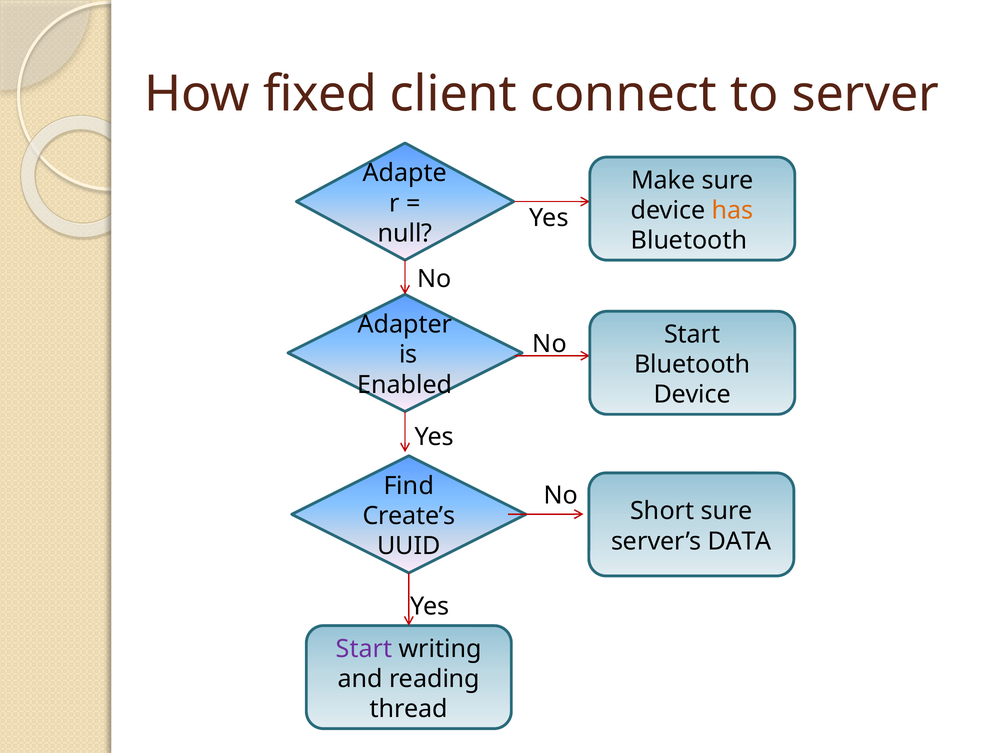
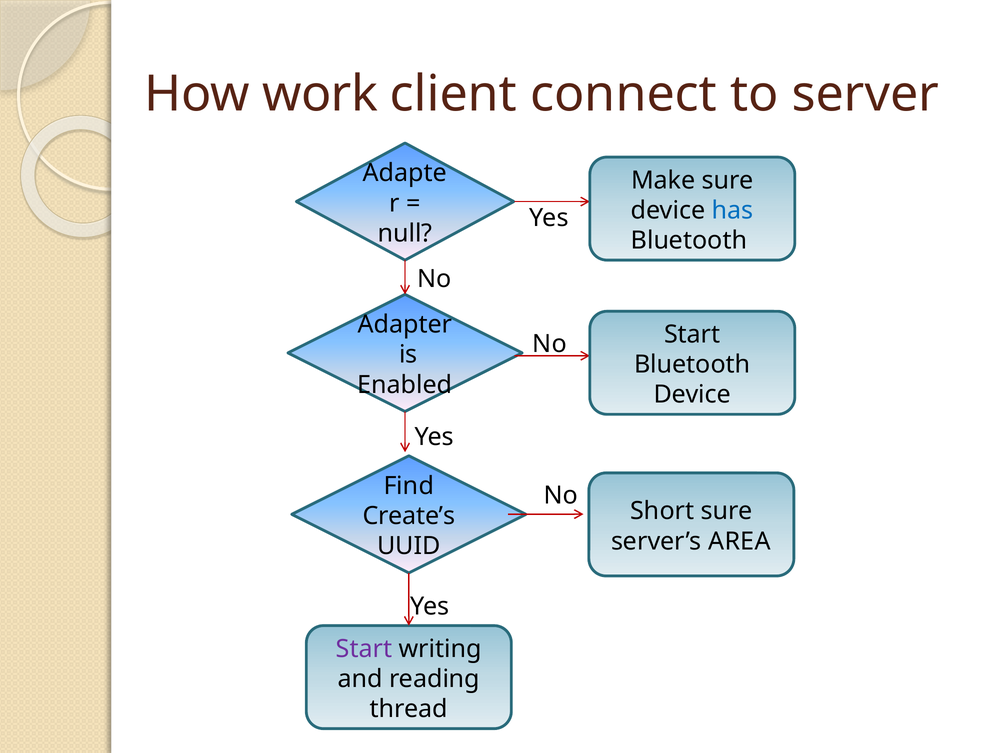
fixed: fixed -> work (320, 94)
has colour: orange -> blue (733, 210)
DATA: DATA -> AREA (739, 541)
